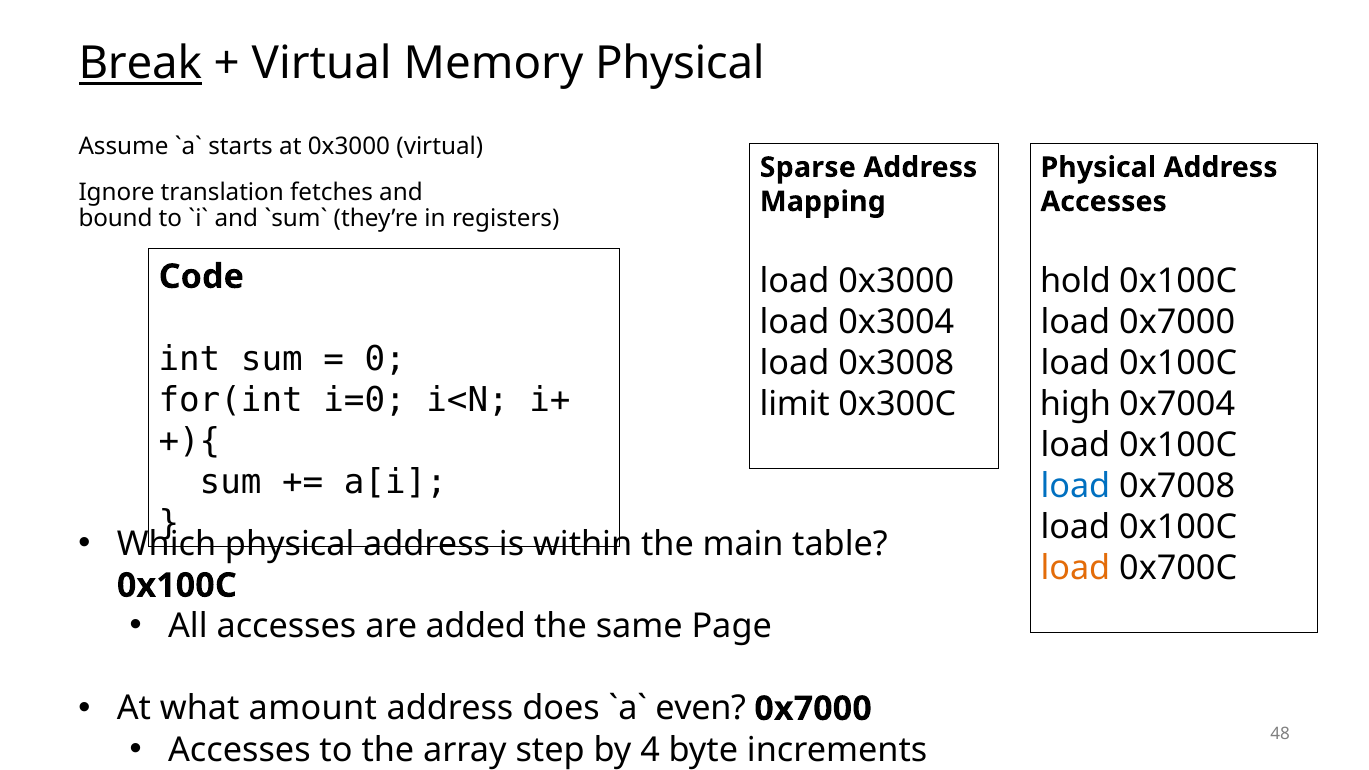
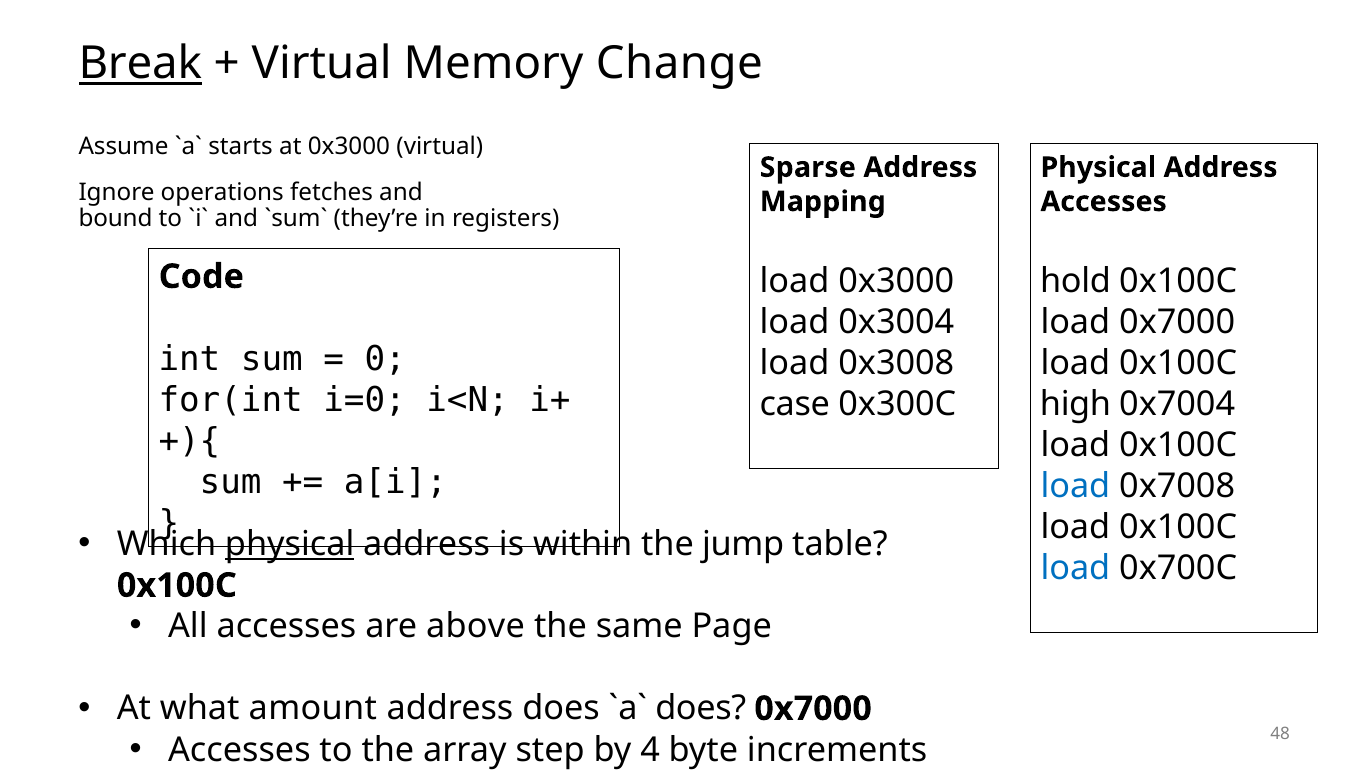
Memory Physical: Physical -> Change (679, 64)
translation: translation -> operations (222, 193)
limit: limit -> case (795, 404)
physical underline: none -> present (290, 544)
main: main -> jump (743, 544)
load colour: orange -> blue (1075, 568)
added: added -> above (475, 627)
even: even -> does (701, 709)
